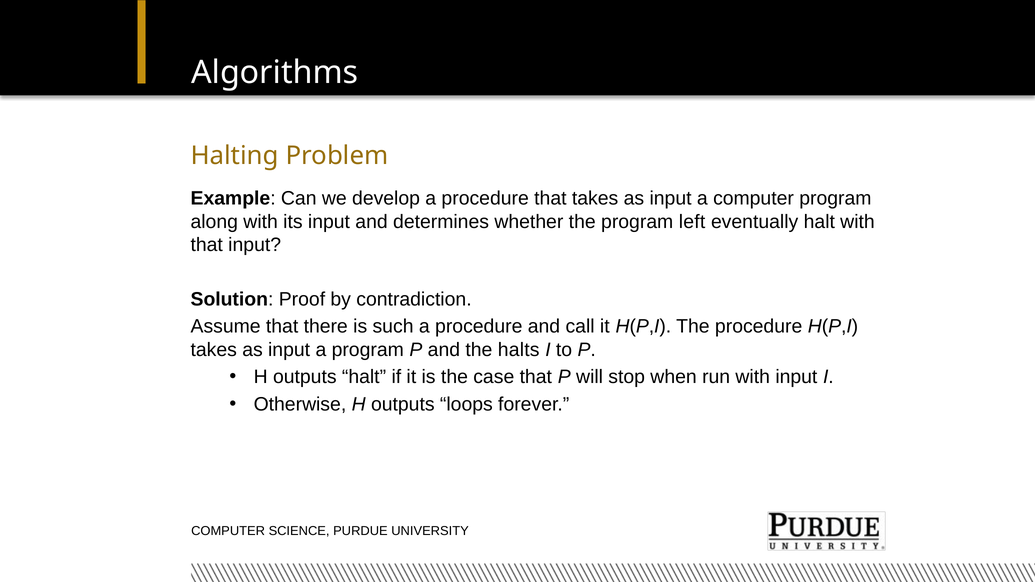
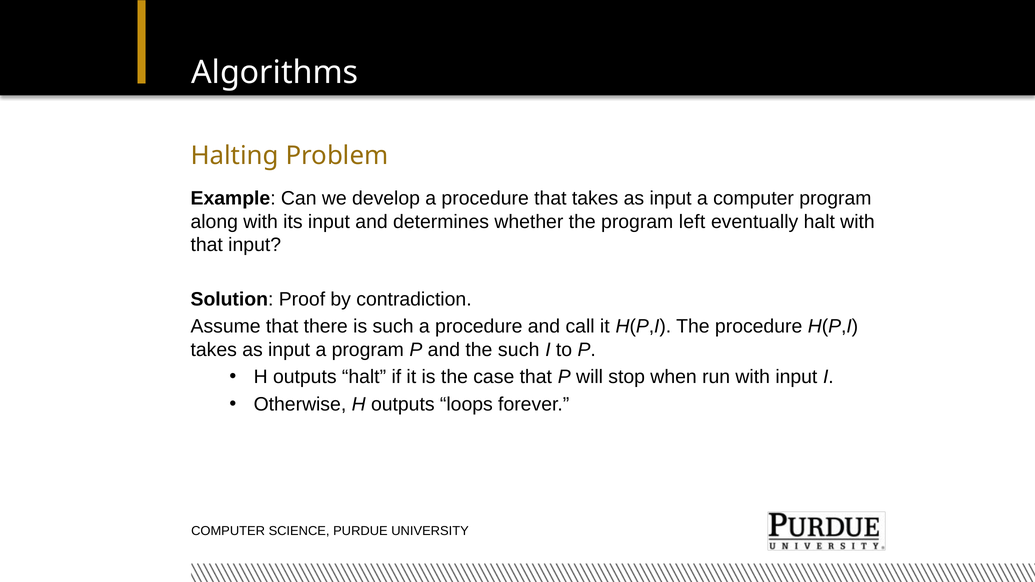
the halts: halts -> such (519, 350)
